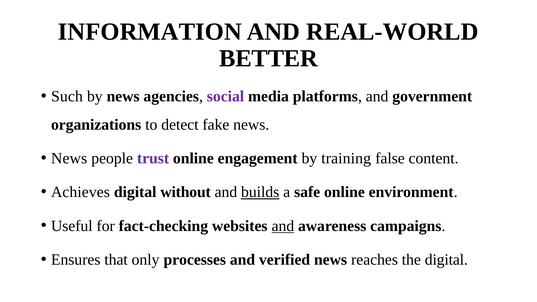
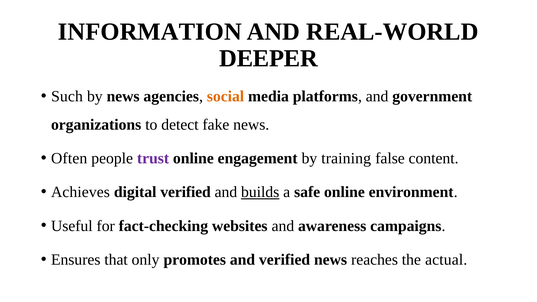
BETTER: BETTER -> DEEPER (269, 58)
social colour: purple -> orange (226, 96)
News: News -> Often (69, 158)
digital without: without -> verified (186, 192)
and underline: present -> none (283, 226)
processes: processes -> promotes (195, 260)
the digital: digital -> actual (446, 260)
